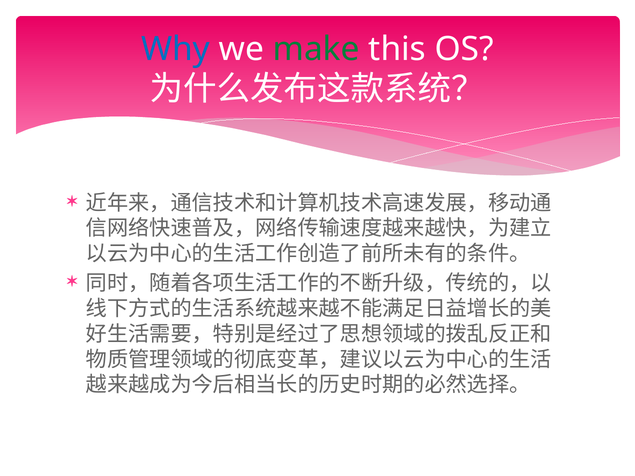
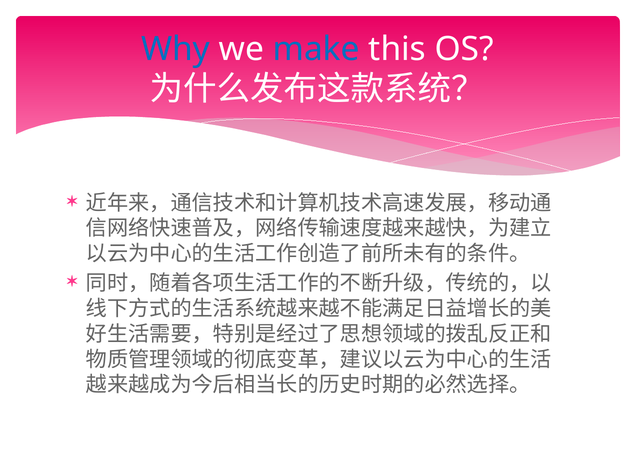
make colour: green -> blue (316, 49)
